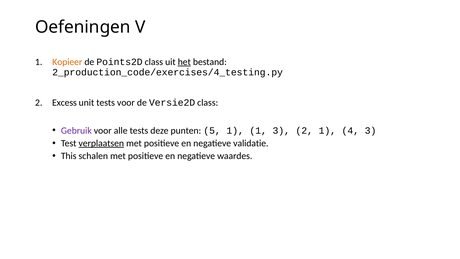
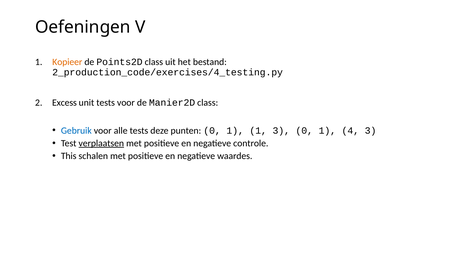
het underline: present -> none (184, 62)
Versie2D: Versie2D -> Manier2D (172, 102)
Gebruik colour: purple -> blue (76, 130)
punten 5: 5 -> 0 (212, 130)
3 2: 2 -> 0 (304, 130)
validatie: validatie -> controle (251, 143)
